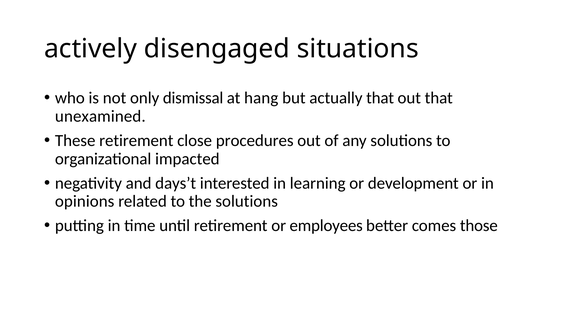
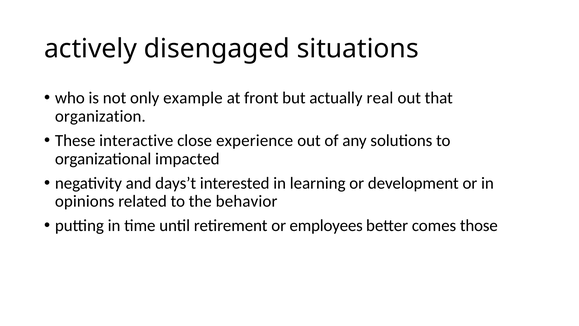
dismissal: dismissal -> example (193, 98)
hang: hang -> front (261, 98)
actually that: that -> real (380, 98)
unexamined: unexamined -> organization (100, 116)
These retirement: retirement -> interactive (136, 140)
procedures: procedures -> experience (255, 140)
the solutions: solutions -> behavior (247, 201)
